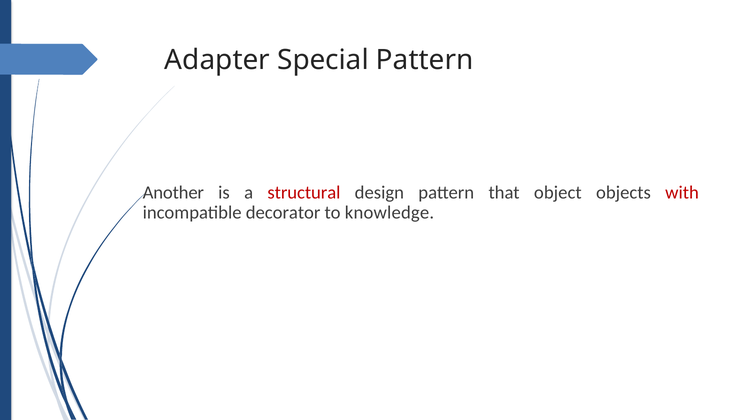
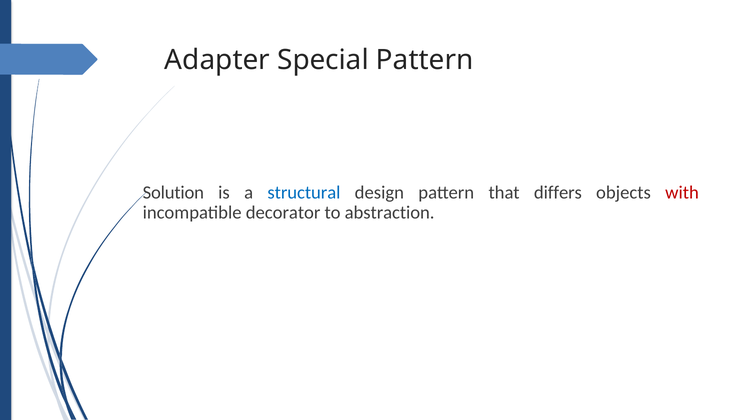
Another: Another -> Solution (173, 193)
structural colour: red -> blue (304, 193)
object: object -> differs (558, 193)
knowledge: knowledge -> abstraction (390, 213)
